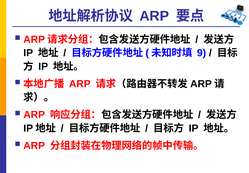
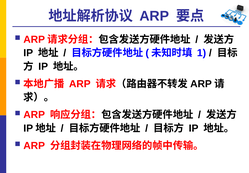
9: 9 -> 1 (202, 53)
